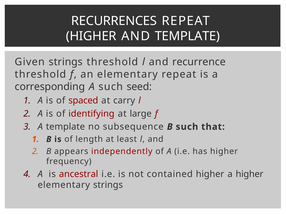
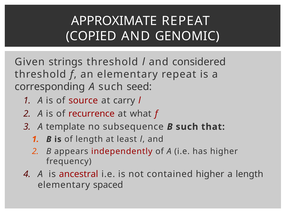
RECURRENCES: RECURRENCES -> APPROXIMATE (114, 21)
HIGHER: HIGHER -> COPIED (91, 36)
AND TEMPLATE: TEMPLATE -> GENOMIC (187, 36)
recurrence: recurrence -> considered (199, 62)
spaced: spaced -> source (83, 101)
identifying: identifying -> recurrence (92, 114)
large: large -> what (141, 114)
a higher: higher -> length (249, 174)
elementary strings: strings -> spaced (108, 185)
